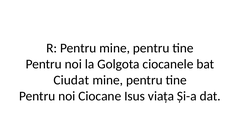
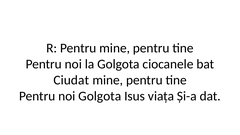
noi Ciocane: Ciocane -> Golgota (100, 96)
